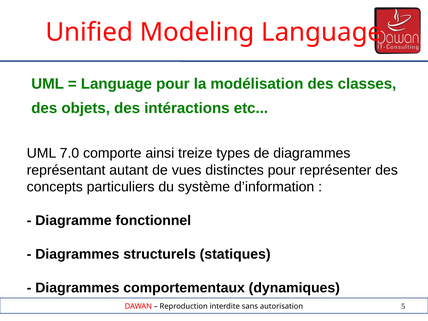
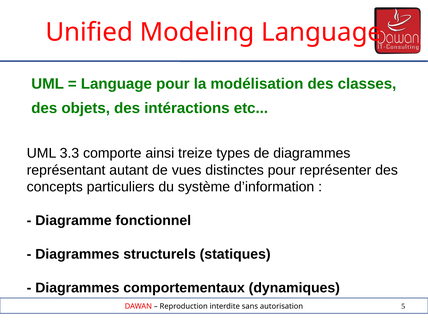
7.0: 7.0 -> 3.3 (69, 153)
